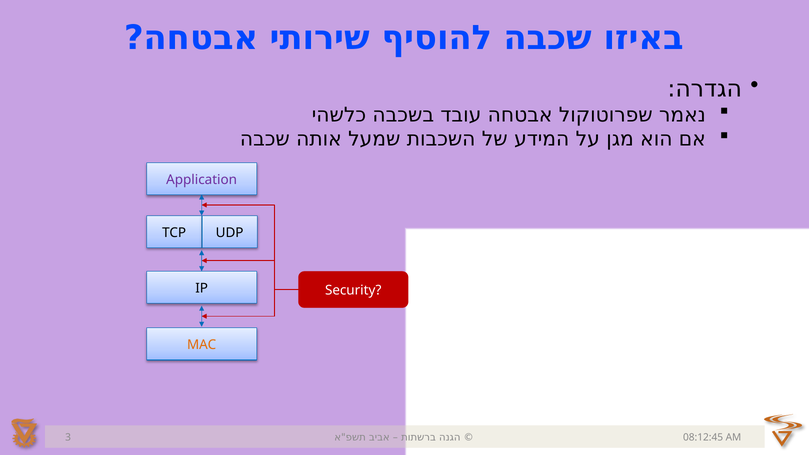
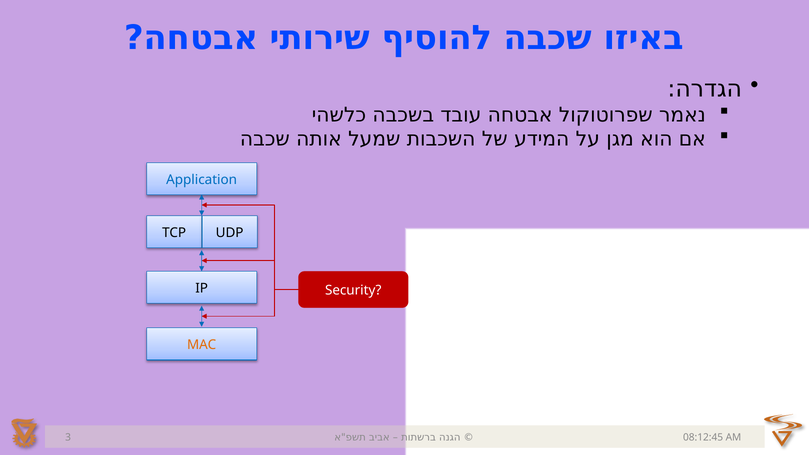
Application colour: purple -> blue (202, 180)
